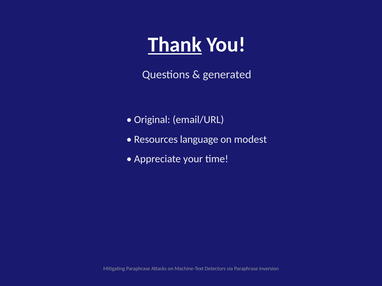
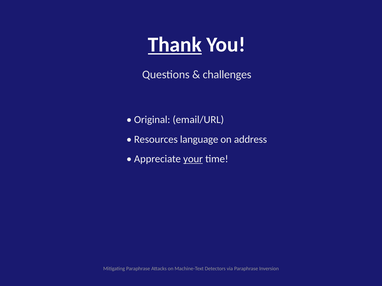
generated: generated -> challenges (227, 75)
modest: modest -> address (251, 140)
your underline: none -> present (193, 159)
